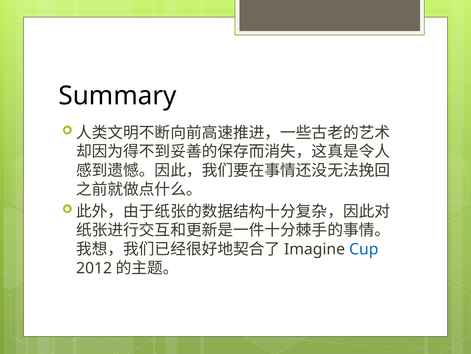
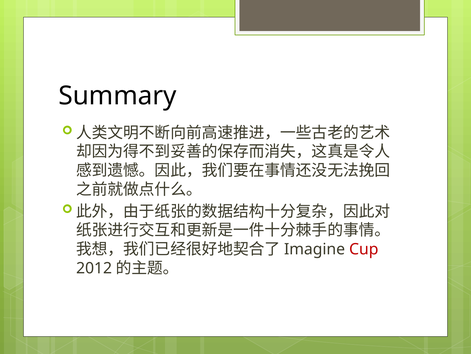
Cup colour: blue -> red (364, 249)
